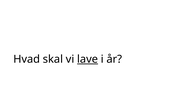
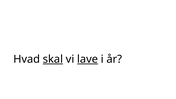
skal underline: none -> present (53, 59)
